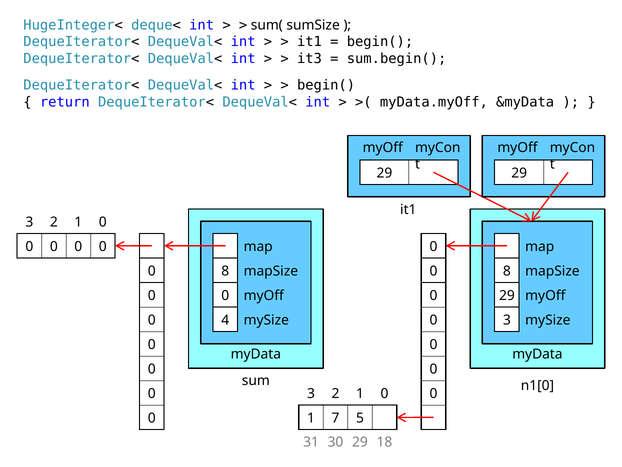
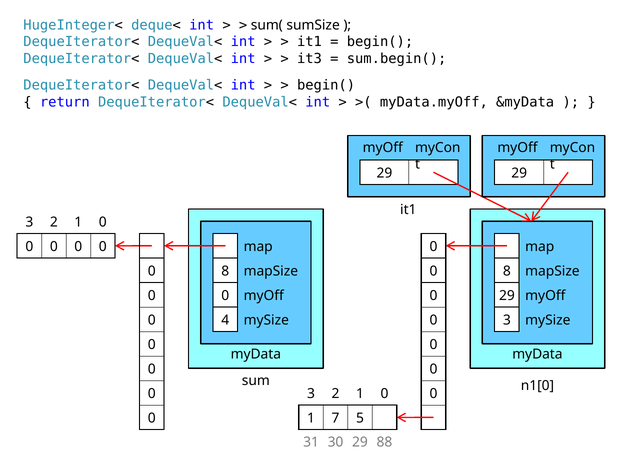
18: 18 -> 88 (384, 442)
